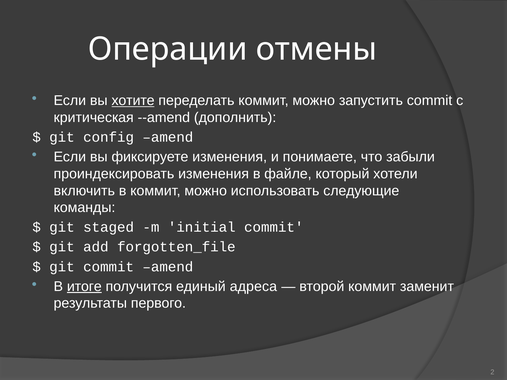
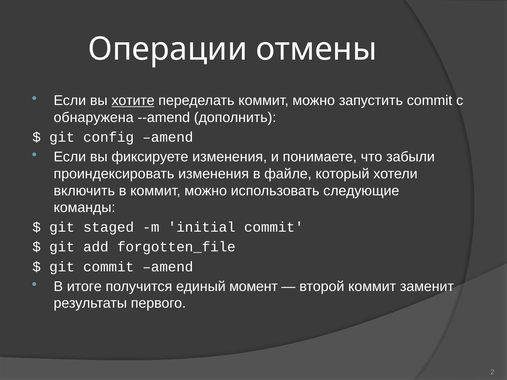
критическая: критическая -> обнаружена (94, 118)
итоге underline: present -> none (84, 287)
адреса: адреса -> момент (254, 287)
